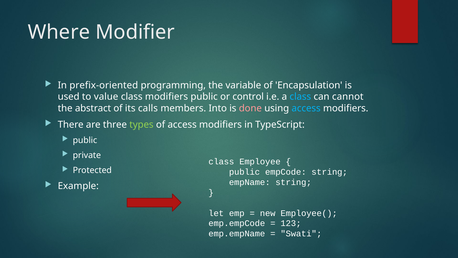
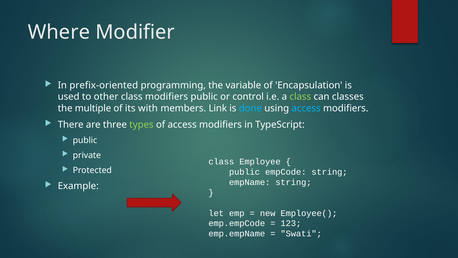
value: value -> other (106, 97)
class colour: light blue -> light green (300, 97)
cannot: cannot -> classes (348, 97)
abstract: abstract -> multiple (93, 108)
calls: calls -> with (148, 108)
Into: Into -> Link (218, 108)
done colour: pink -> light blue (250, 108)
